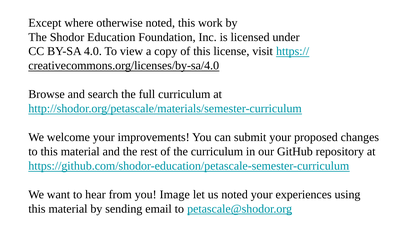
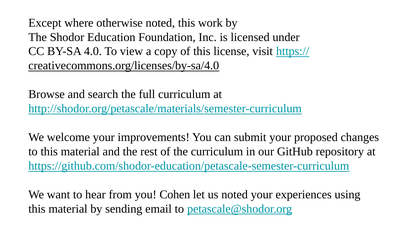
Image: Image -> Cohen (175, 195)
